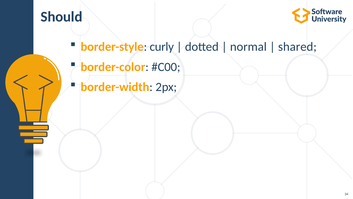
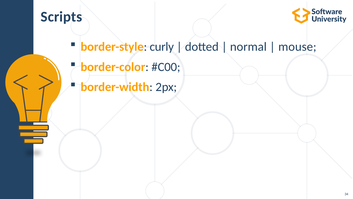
Should: Should -> Scripts (61, 17)
shared: shared -> mouse (297, 47)
